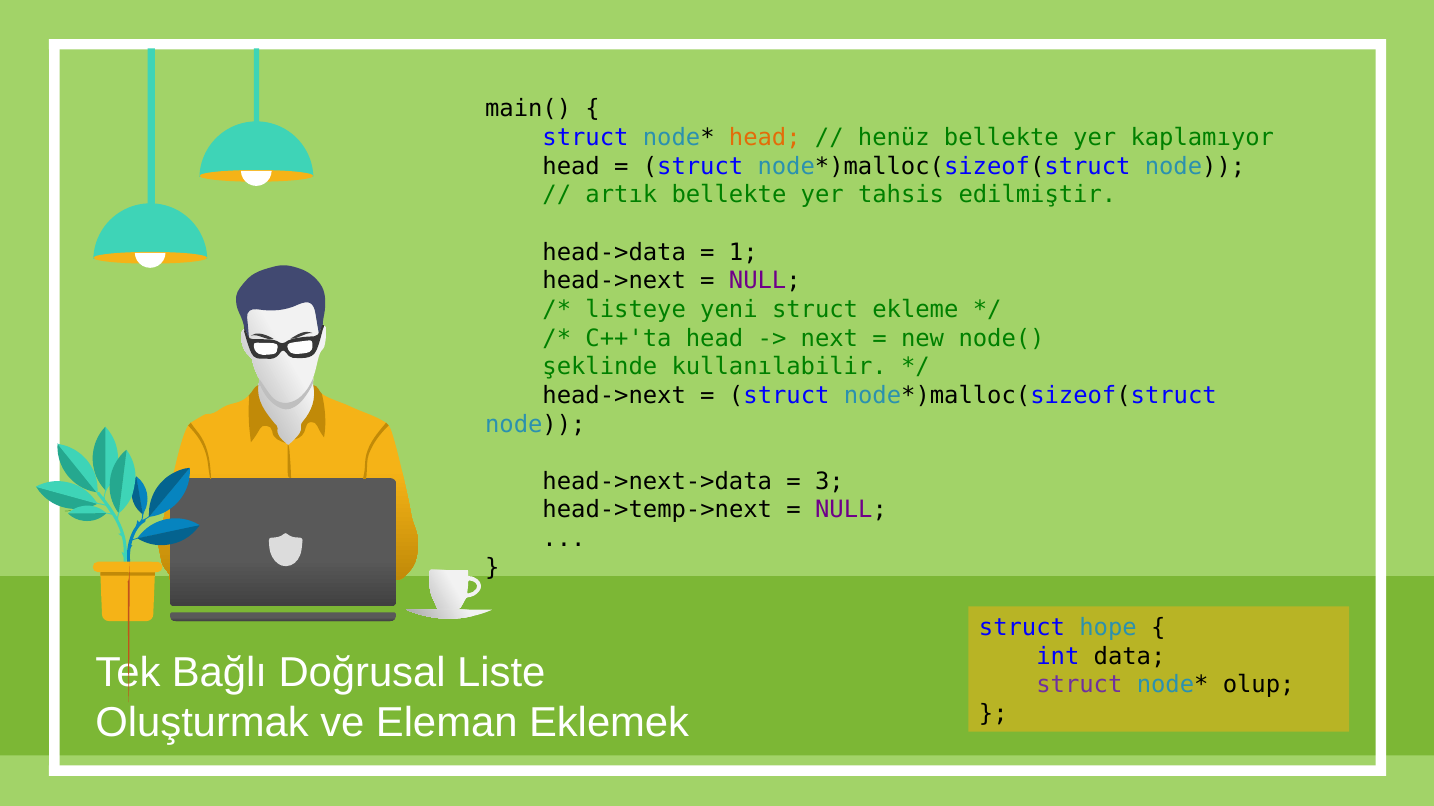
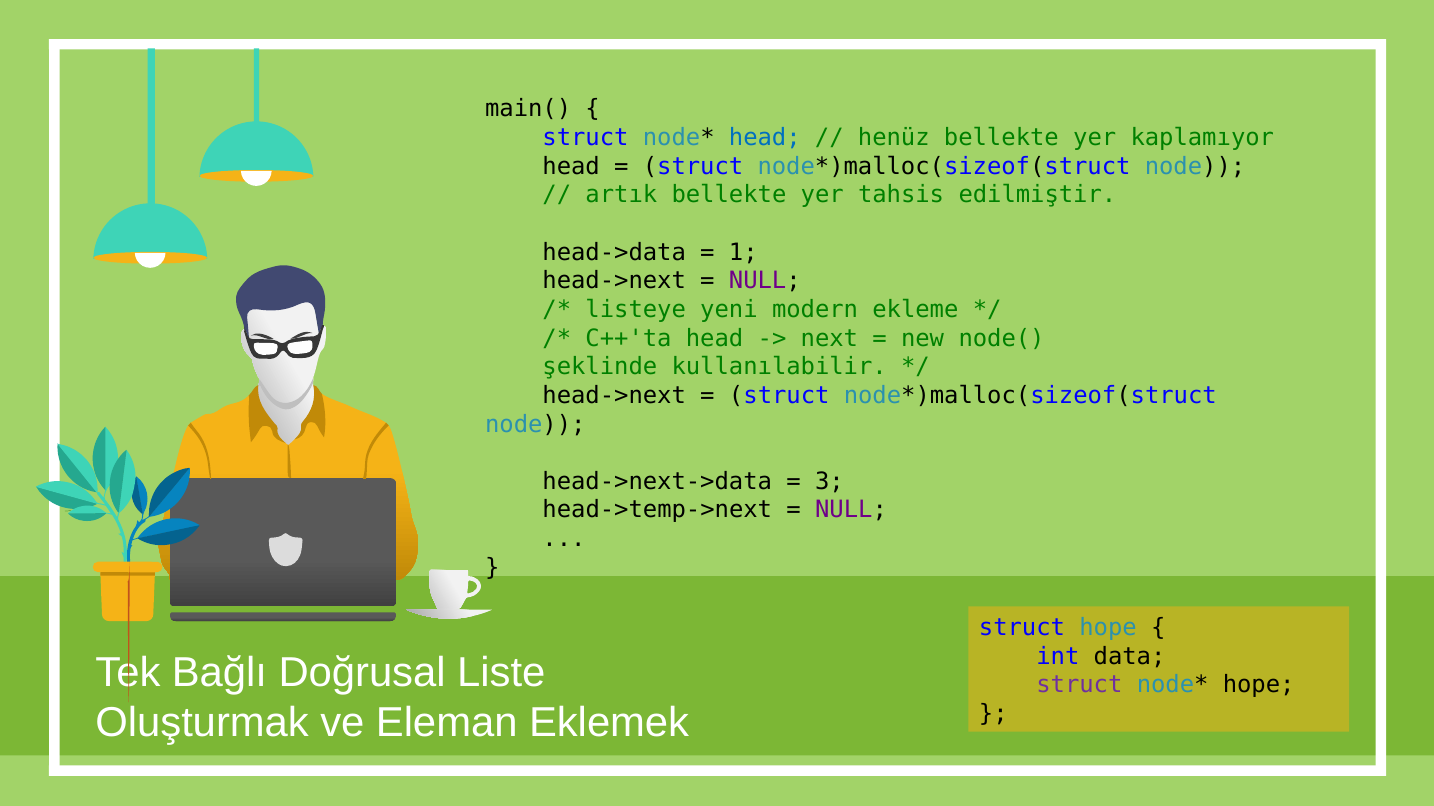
head colour: orange -> blue (765, 138)
yeni struct: struct -> modern (815, 310)
olup: olup -> hope (1259, 686)
